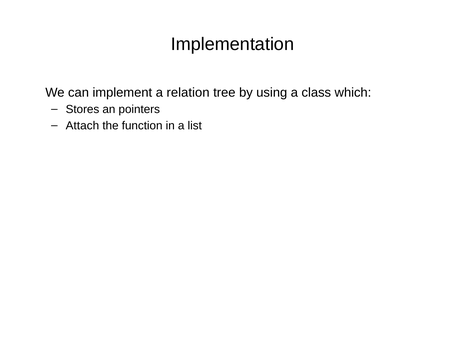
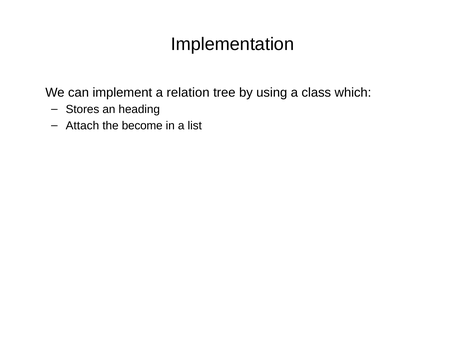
pointers: pointers -> heading (139, 109)
function: function -> become (142, 126)
